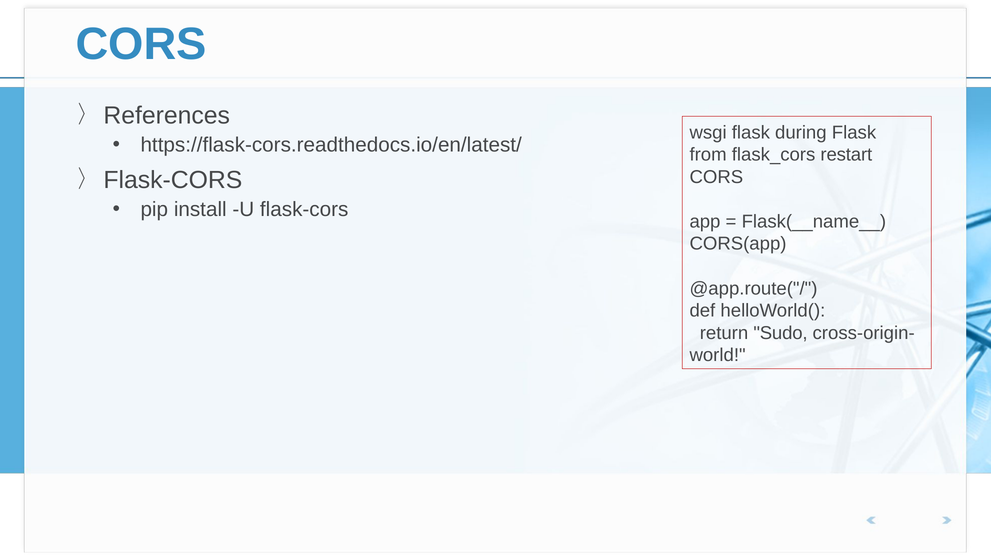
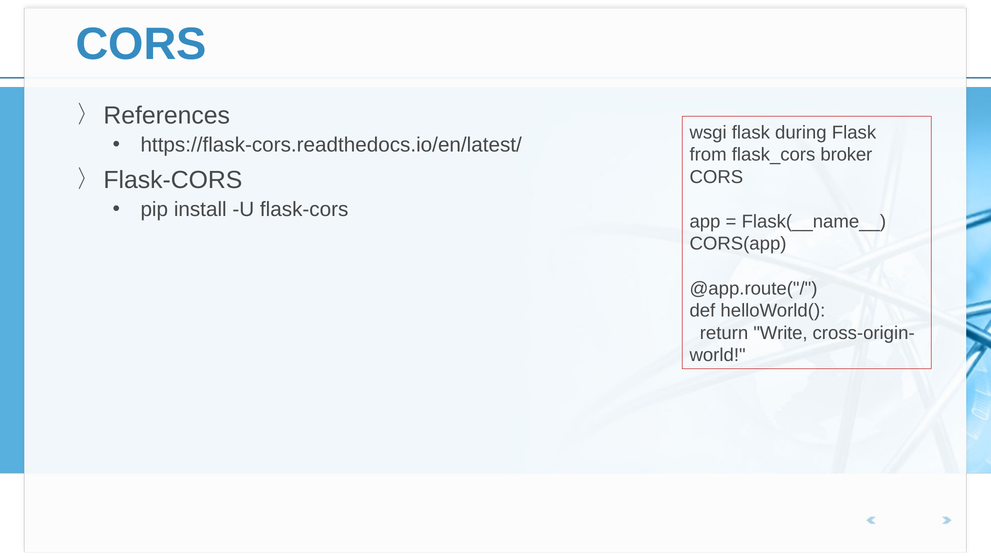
restart: restart -> broker (846, 155)
Sudo: Sudo -> Write (780, 333)
